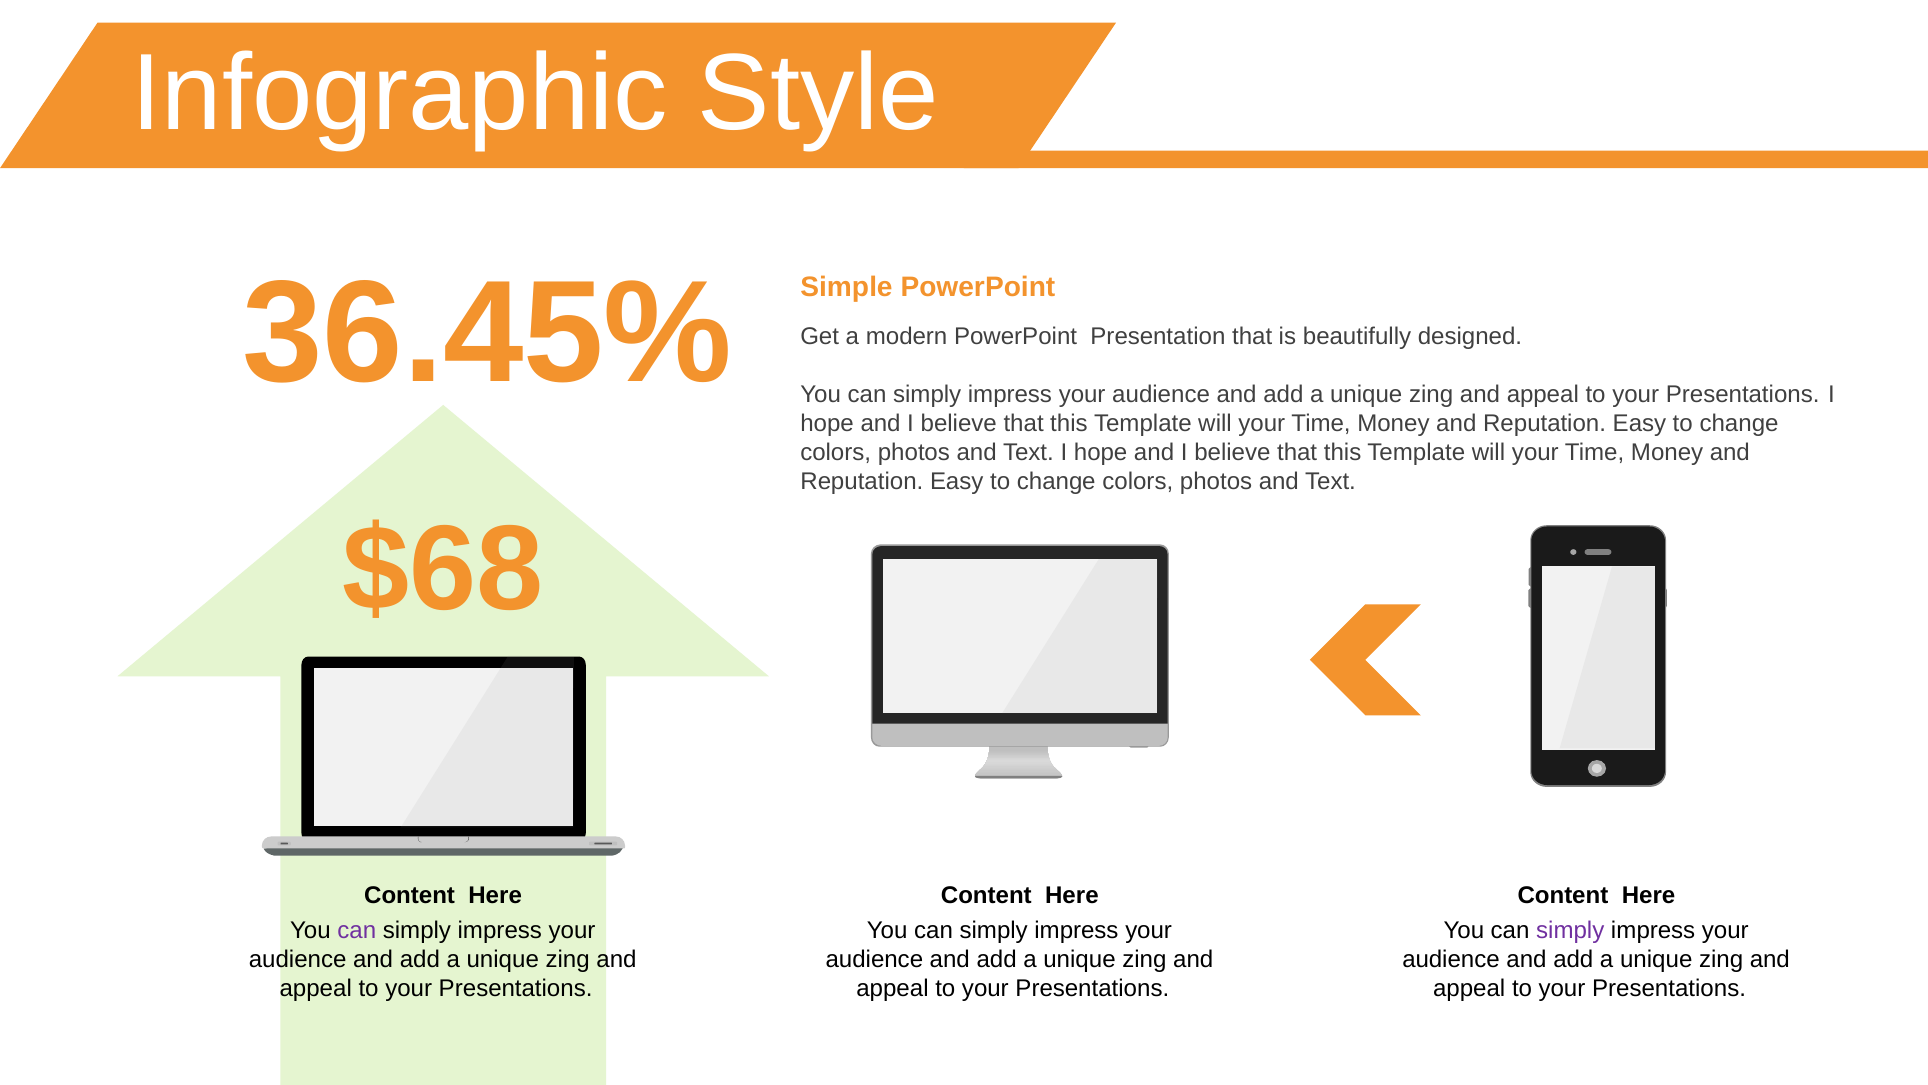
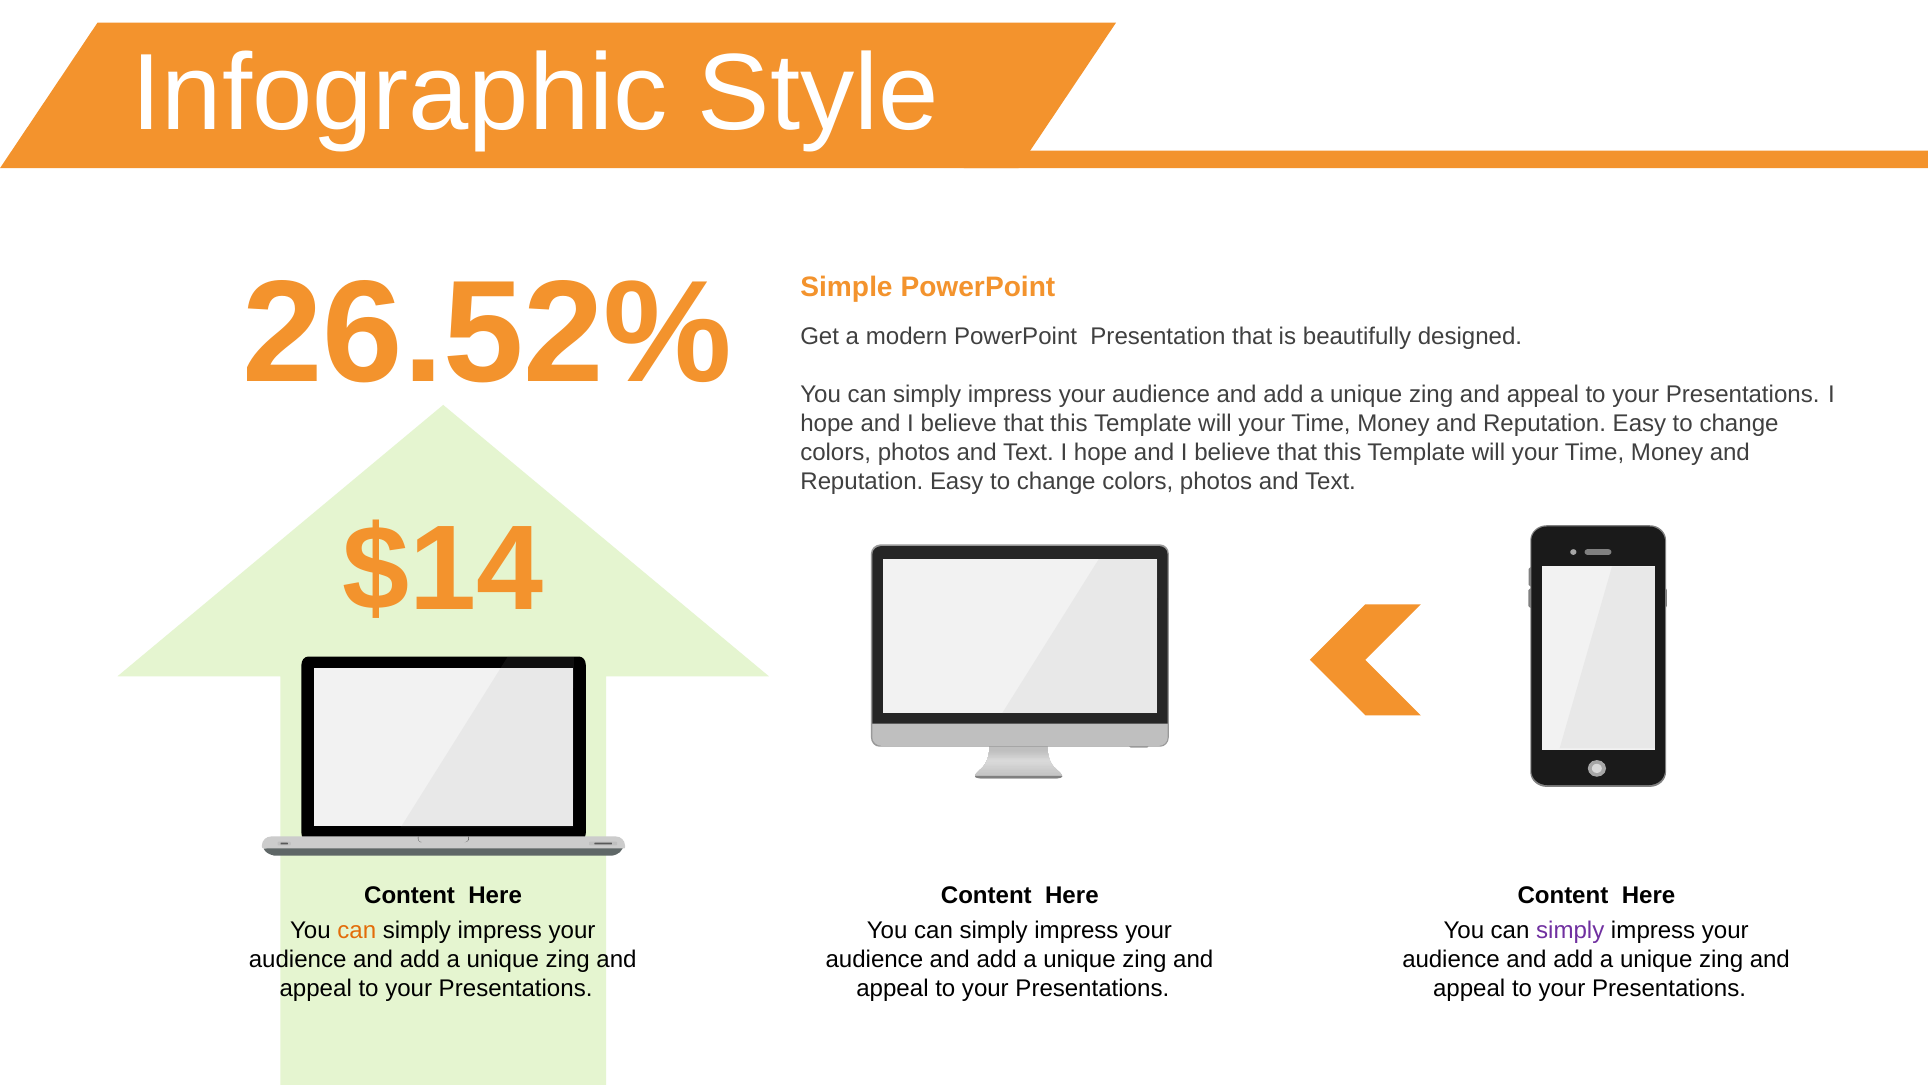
36.45%: 36.45% -> 26.52% (487, 333)
$68: $68 -> $14 (443, 570)
can colour: purple -> orange (357, 930)
